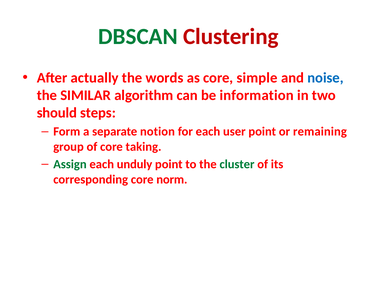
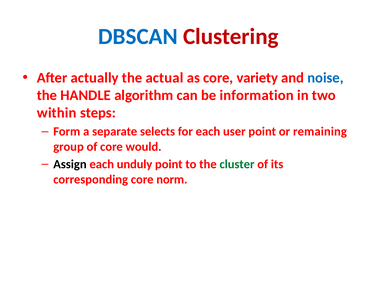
DBSCAN colour: green -> blue (138, 36)
words: words -> actual (164, 78)
simple: simple -> variety (257, 78)
SIMILAR: SIMILAR -> HANDLE (86, 95)
should: should -> within (57, 113)
notion: notion -> selects (158, 131)
taking: taking -> would (144, 147)
Assign colour: green -> black (70, 164)
